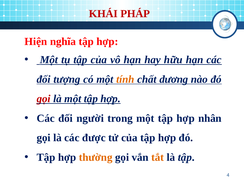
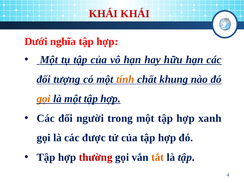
KHÁI PHÁP: PHÁP -> KHÁI (135, 14)
Hiện: Hiện -> Dưới (36, 41)
dương: dương -> khung (174, 79)
gọi colour: red -> orange (44, 99)
nhân: nhân -> xanh (210, 118)
thường colour: orange -> red (96, 157)
